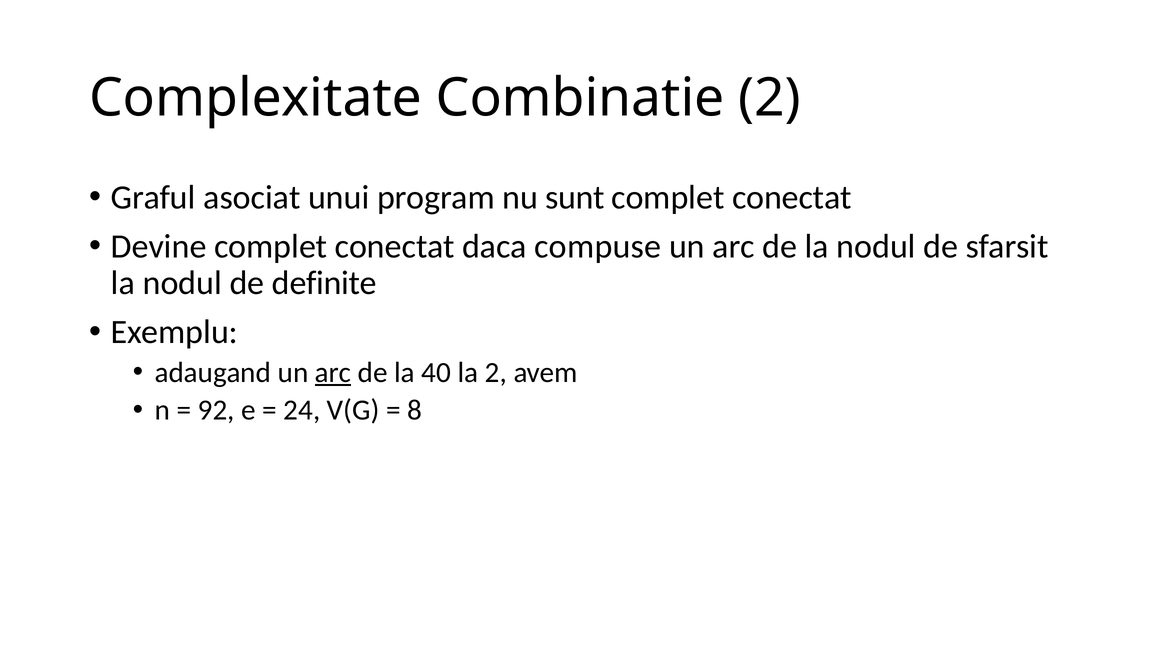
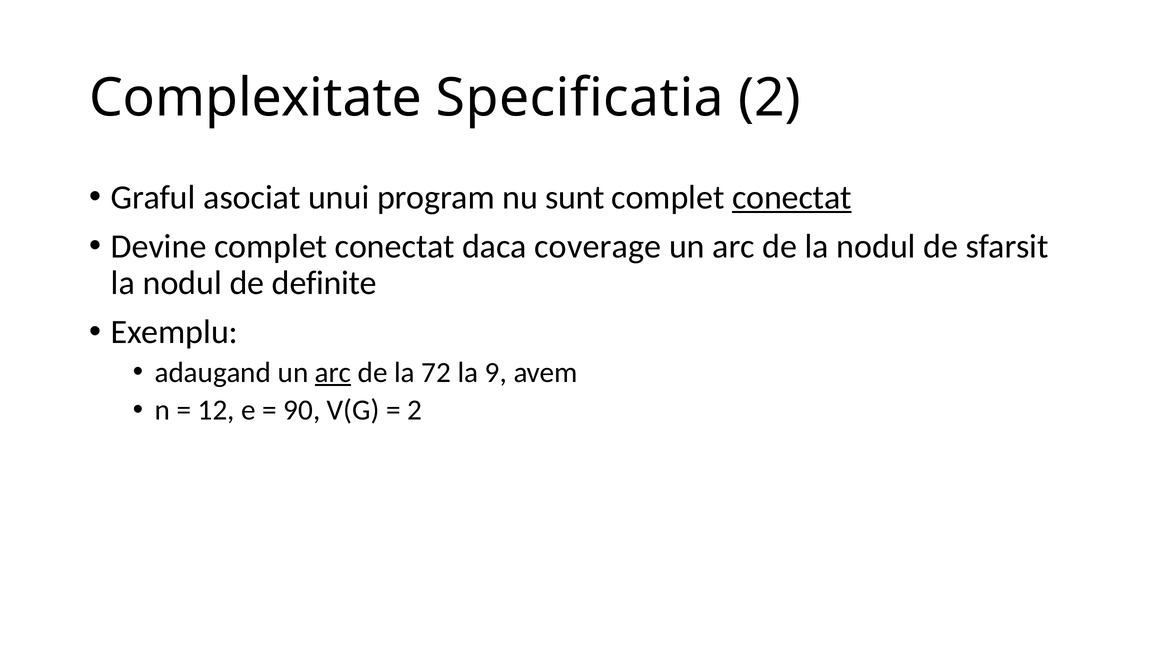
Combinatie: Combinatie -> Specificatia (580, 98)
conectat underline: none -> present (792, 197)
compuse: compuse -> coverage (598, 246)
40: 40 -> 72 (436, 372)
la 2: 2 -> 9 (496, 372)
92: 92 -> 12 (216, 410)
24: 24 -> 90 (302, 410)
8: 8 -> 2 (415, 410)
